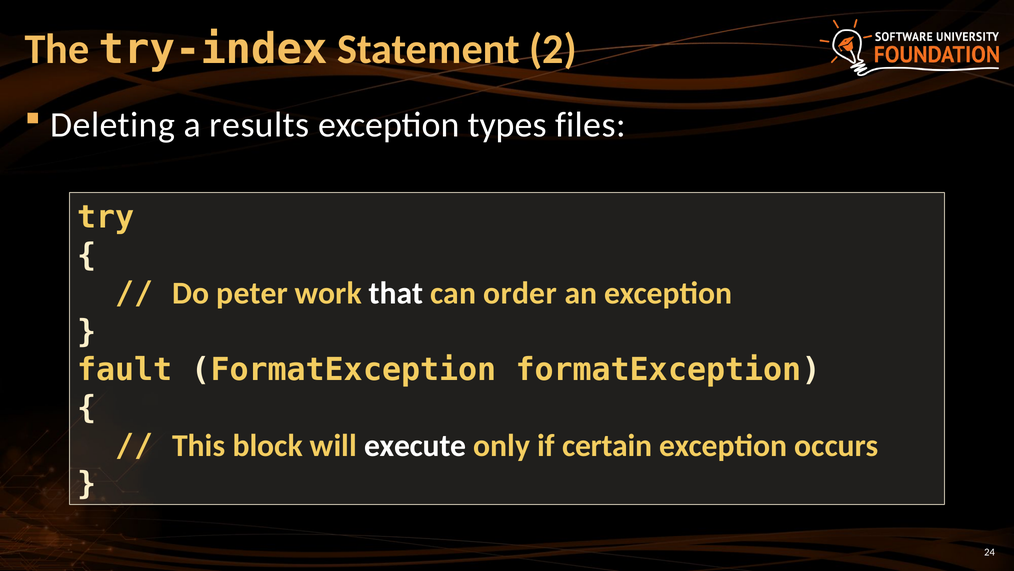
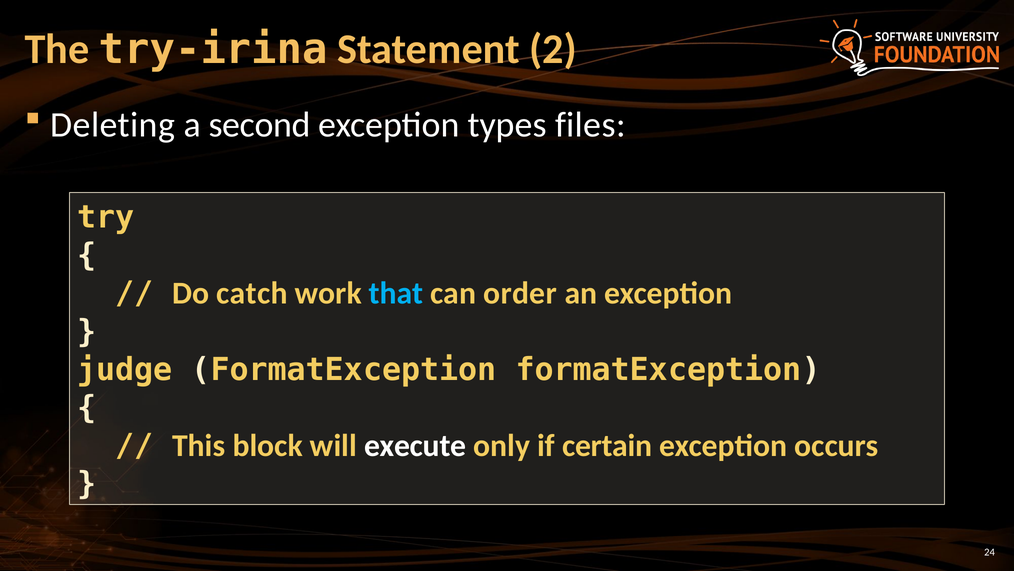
try-index: try-index -> try-irina (213, 49)
results: results -> second (260, 125)
peter: peter -> catch (252, 293)
that colour: white -> light blue (396, 293)
fault: fault -> judge (125, 369)
